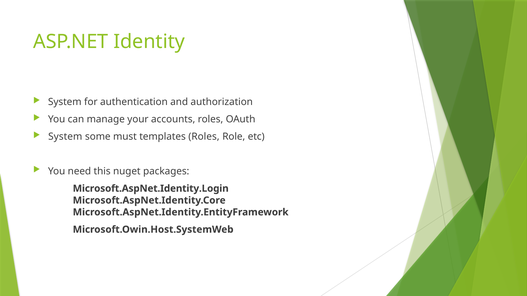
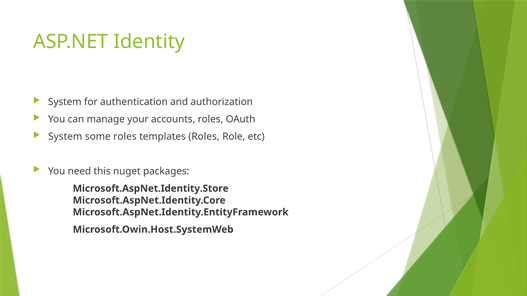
some must: must -> roles (125, 137)
Microsoft.AspNet.Identity.Login: Microsoft.AspNet.Identity.Login -> Microsoft.AspNet.Identity.Store (151, 189)
